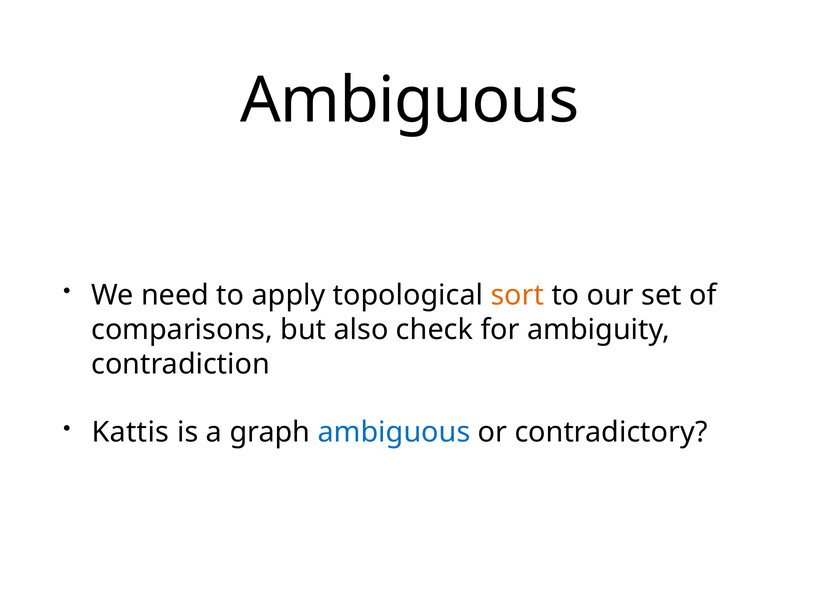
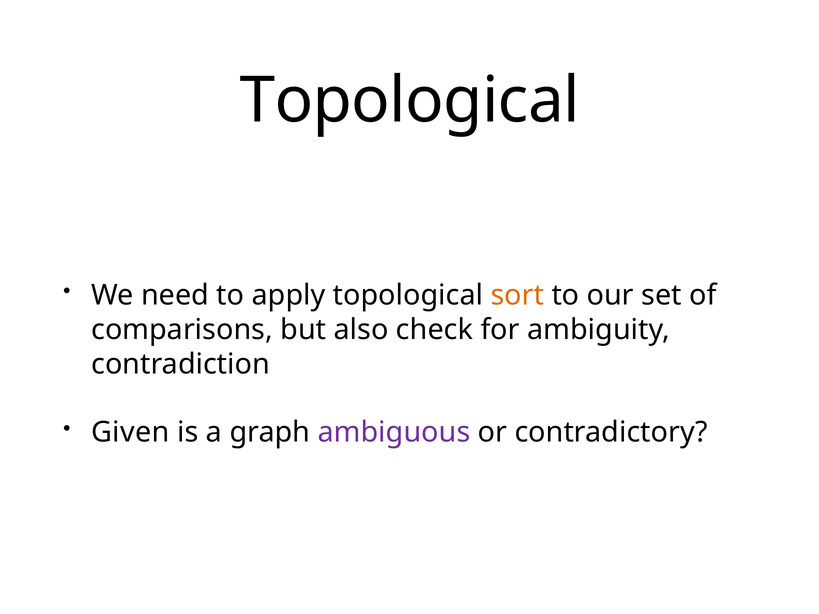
Ambiguous: Ambiguous -> Topological (410, 100)
Kattis: Kattis -> Given (130, 433)
ambiguous colour: blue -> purple (394, 433)
